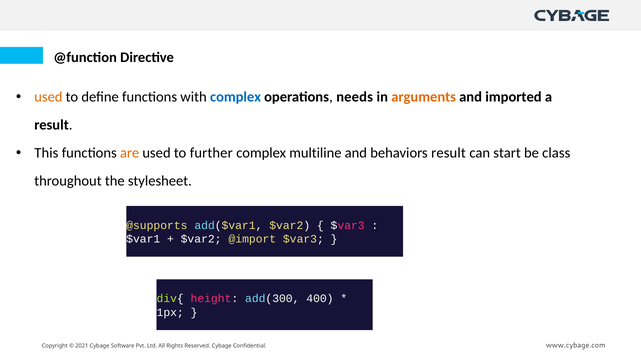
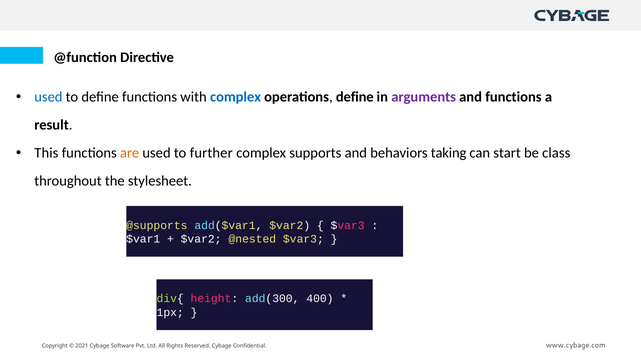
used colour: orange -> blue (48, 97)
operations needs: needs -> define (355, 97)
arguments colour: orange -> purple (424, 97)
and imported: imported -> functions (513, 97)
multiline: multiline -> supports (315, 153)
behaviors result: result -> taking (449, 153)
@import: @import -> @nested (252, 239)
